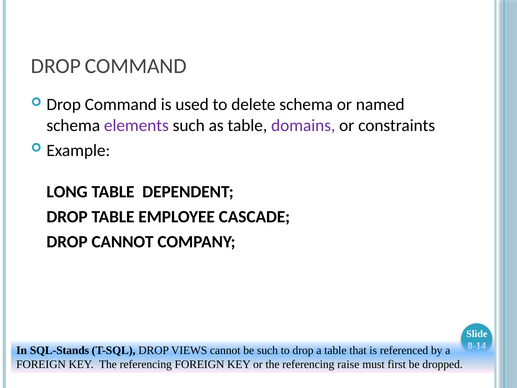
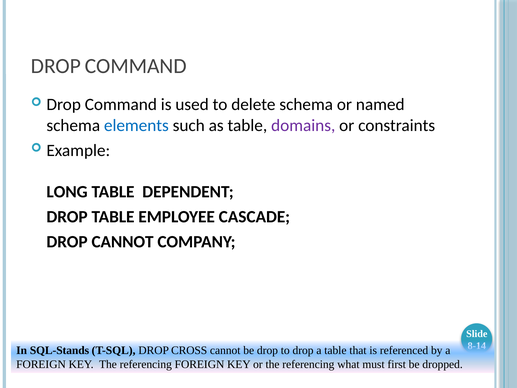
elements colour: purple -> blue (136, 125)
VIEWS: VIEWS -> CROSS (189, 350)
be such: such -> drop (267, 350)
raise: raise -> what (348, 364)
